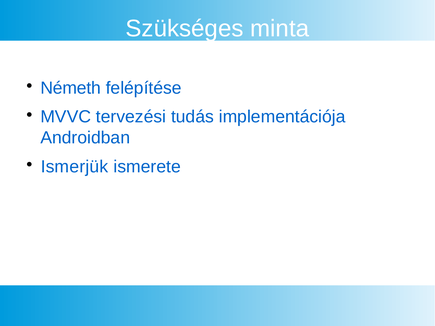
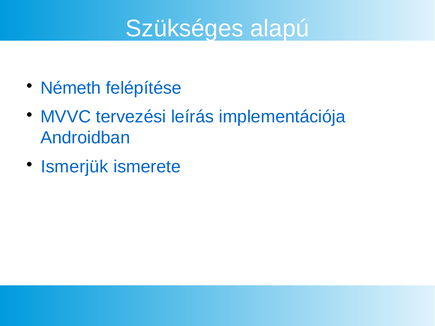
minta: minta -> alapú (280, 28)
tudás: tudás -> leírás (192, 117)
